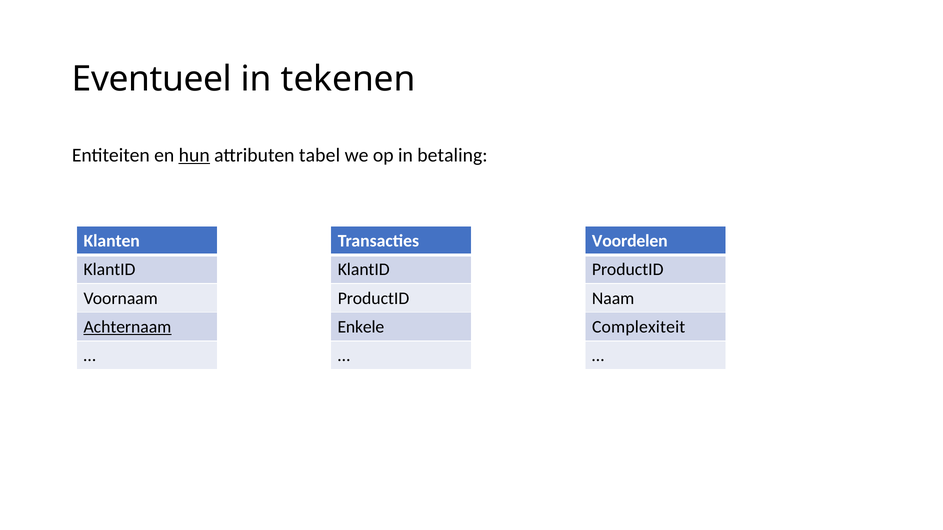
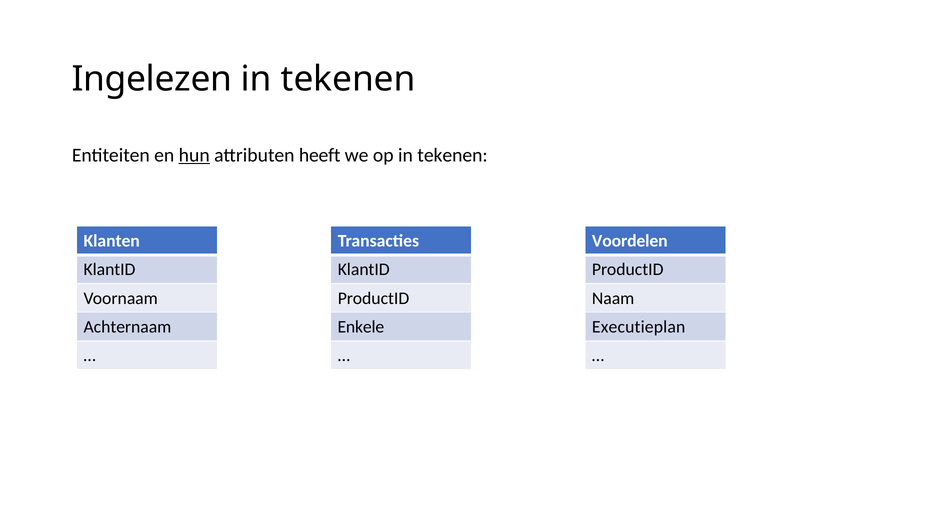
Eventueel: Eventueel -> Ingelezen (152, 79)
tabel: tabel -> heeft (320, 155)
op in betaling: betaling -> tekenen (453, 155)
Achternaam underline: present -> none (127, 327)
Complexiteit: Complexiteit -> Executieplan (639, 327)
